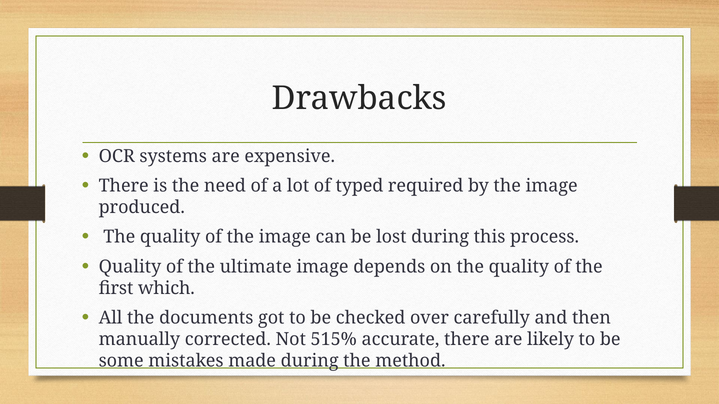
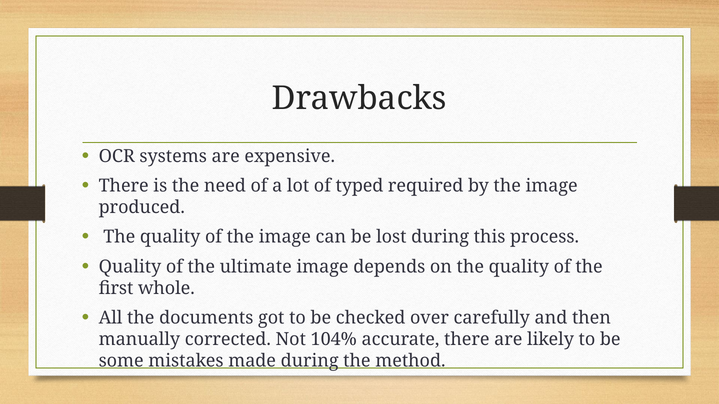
which: which -> whole (166, 289)
515%: 515% -> 104% (334, 340)
